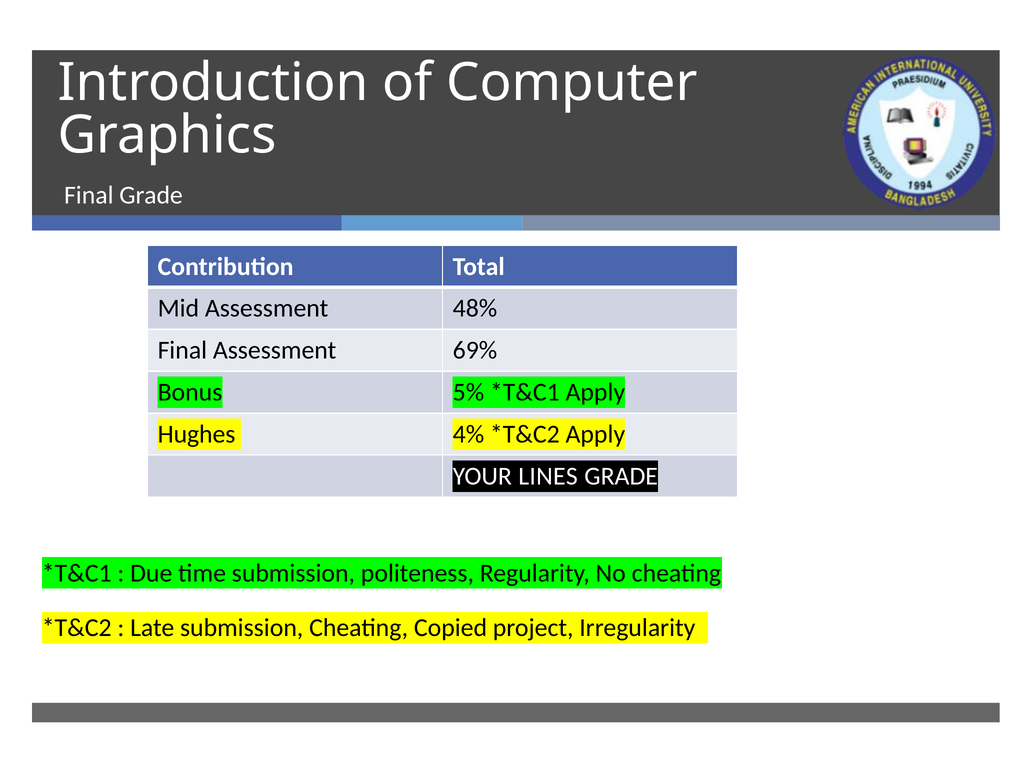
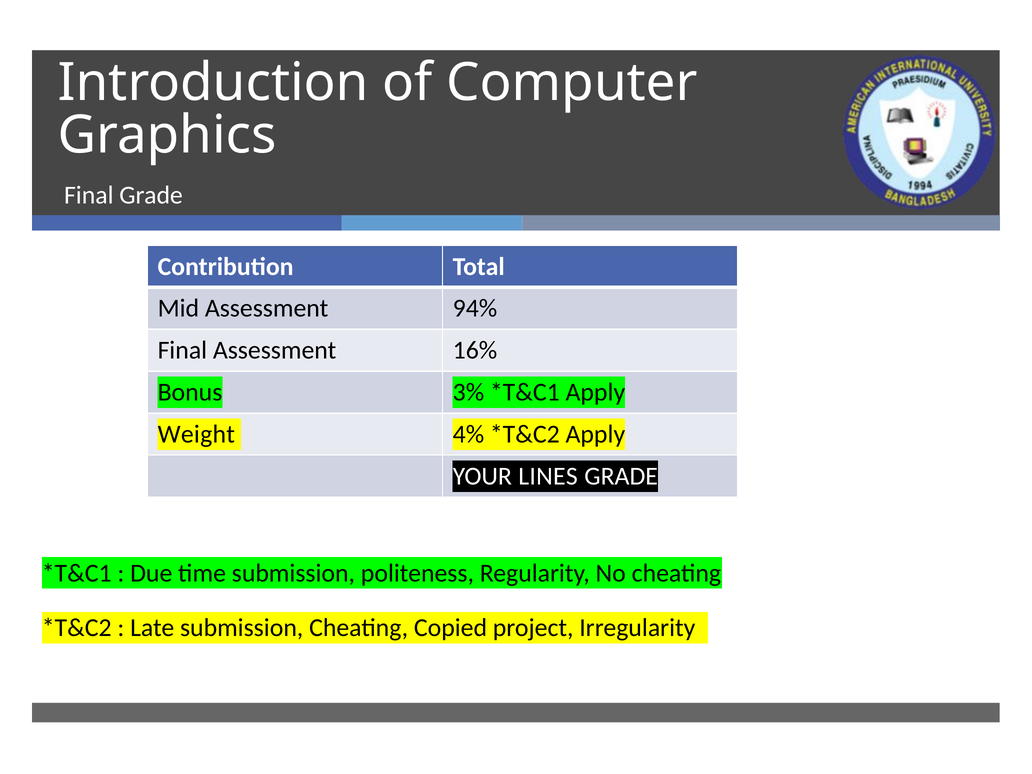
48%: 48% -> 94% (475, 308)
69%: 69% -> 16% (475, 350)
5%: 5% -> 3% (468, 392)
Hughes: Hughes -> Weight (196, 434)
